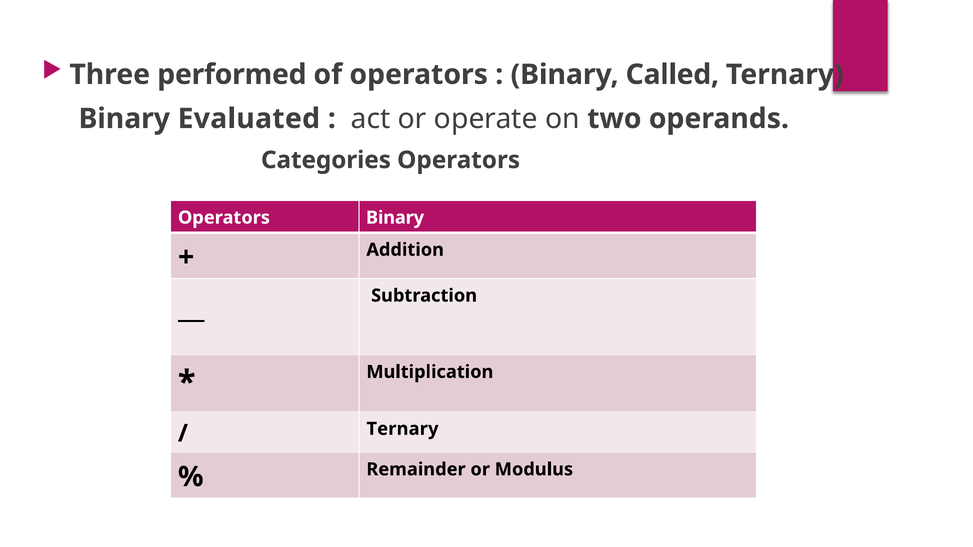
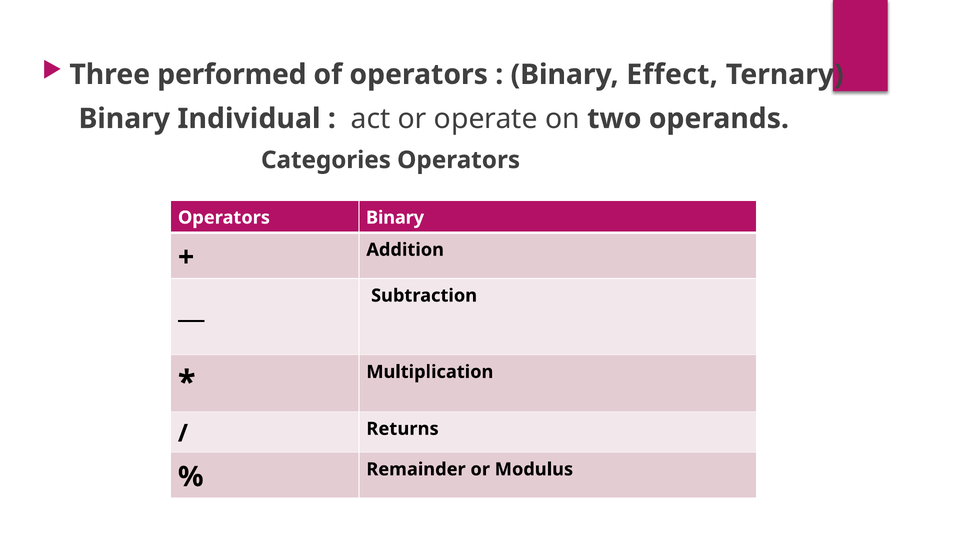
Called: Called -> Effect (672, 75)
Evaluated: Evaluated -> Individual (249, 119)
Ternary: Ternary -> Returns (403, 429)
